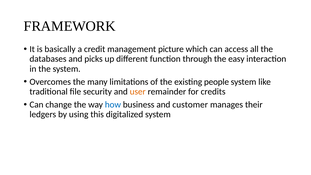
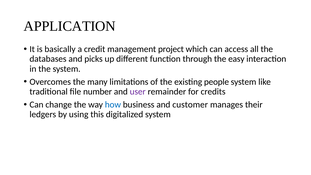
FRAMEWORK: FRAMEWORK -> APPLICATION (70, 26)
picture: picture -> project (171, 49)
security: security -> number (98, 92)
user colour: orange -> purple (138, 92)
